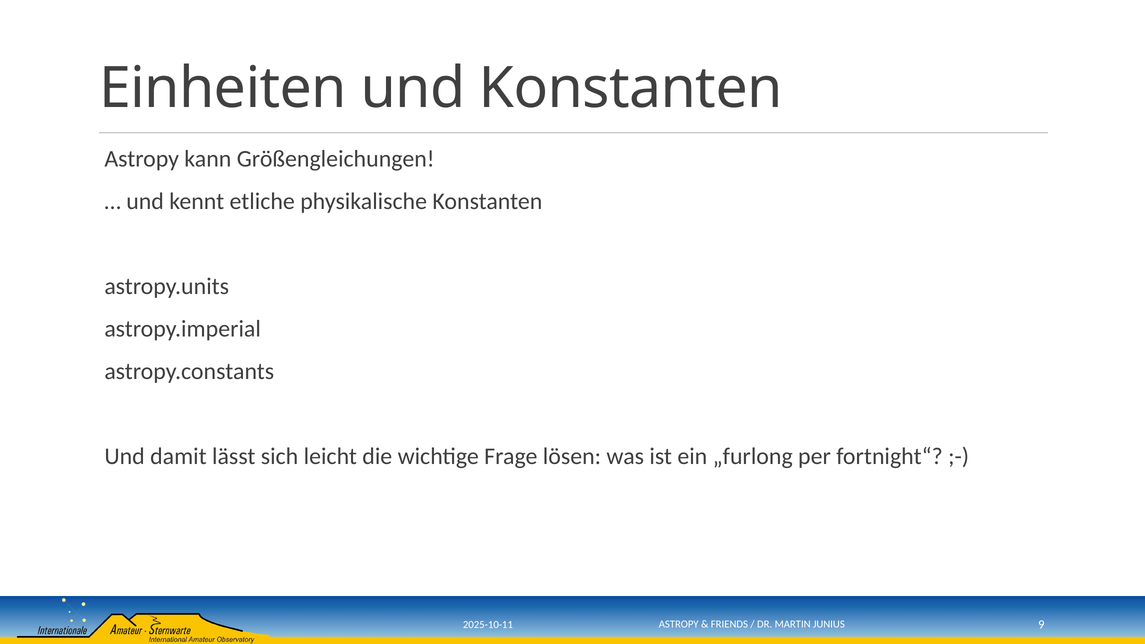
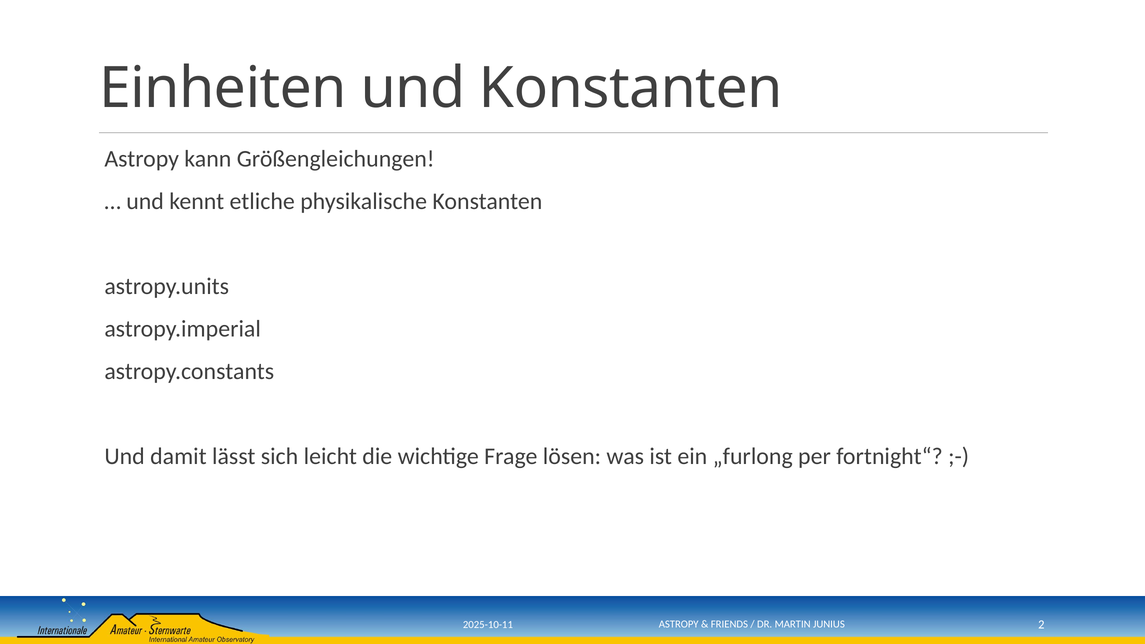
9: 9 -> 2 (1041, 625)
